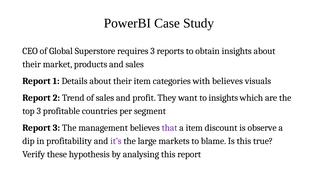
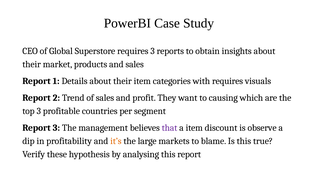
with believes: believes -> requires (228, 81)
to insights: insights -> causing (223, 98)
it’s colour: purple -> orange (116, 141)
